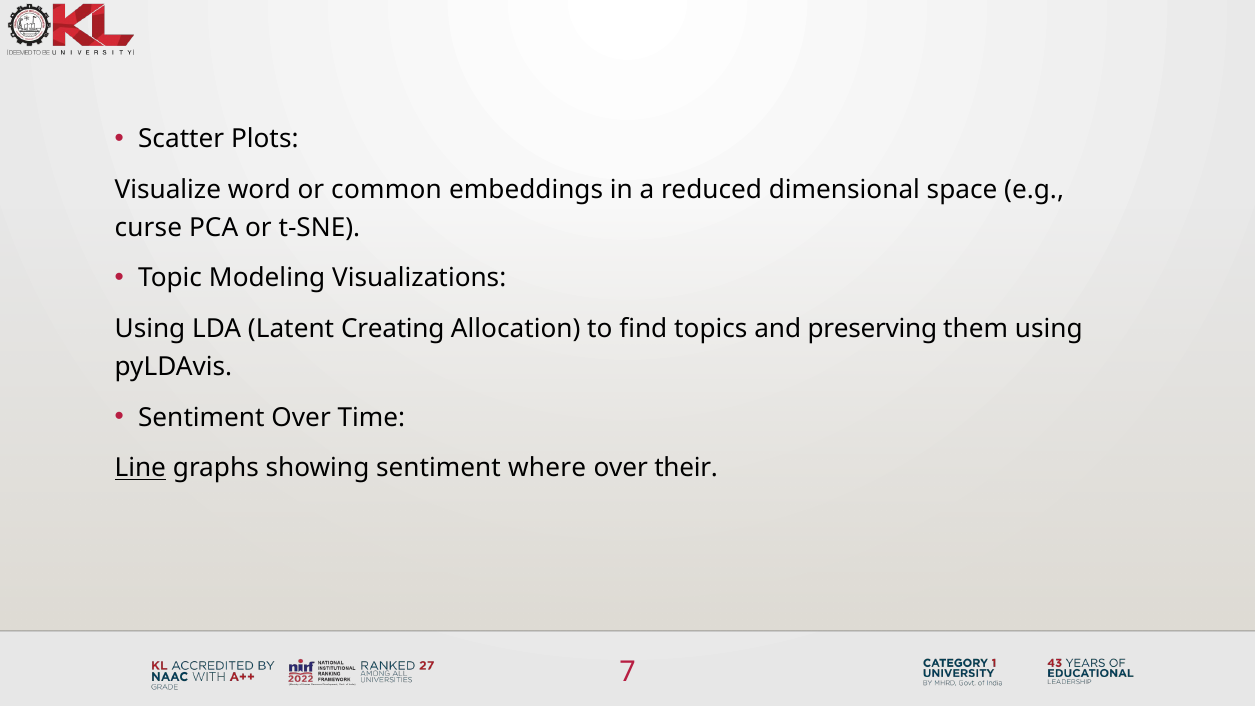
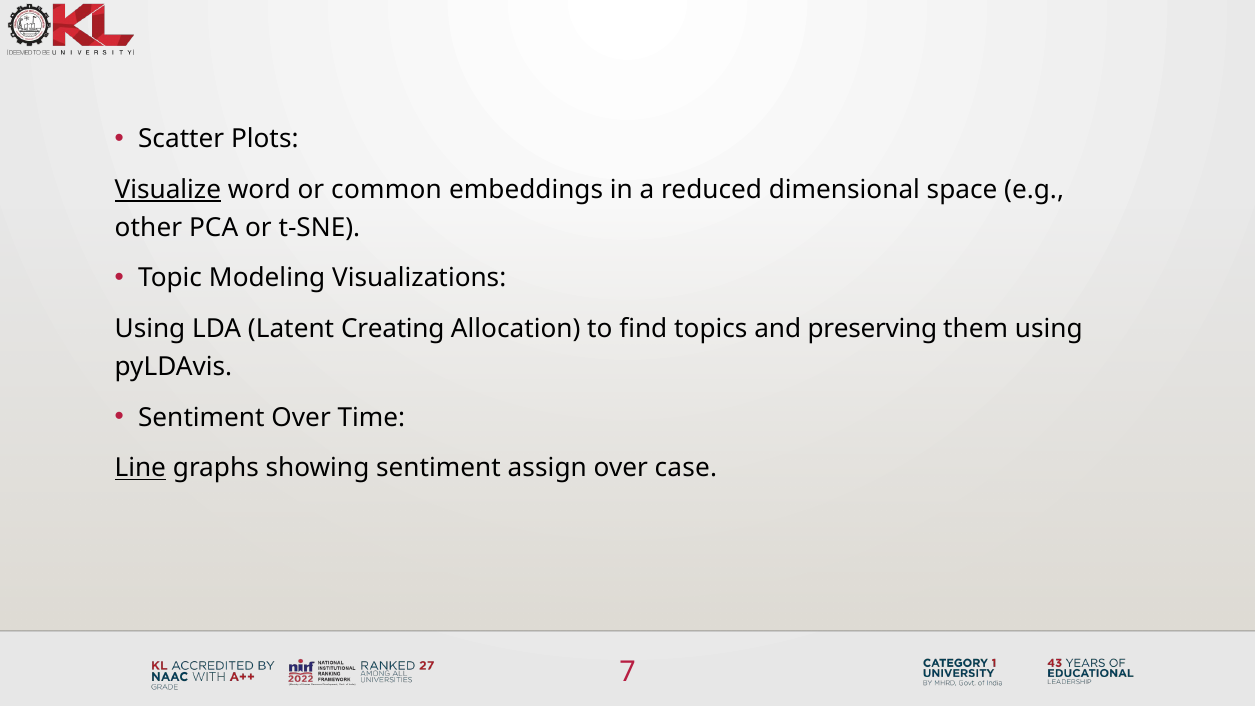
Visualize underline: none -> present (168, 190)
curse: curse -> other (148, 227)
where: where -> assign (547, 468)
their: their -> case (686, 468)
